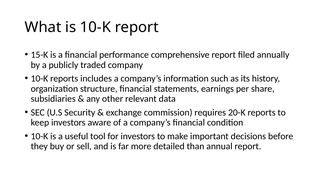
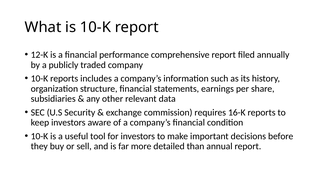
15-K: 15-K -> 12-K (39, 55)
20-K: 20-K -> 16-K (237, 113)
